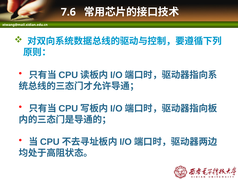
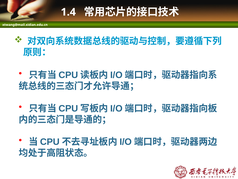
7.6: 7.6 -> 1.4 (68, 12)
